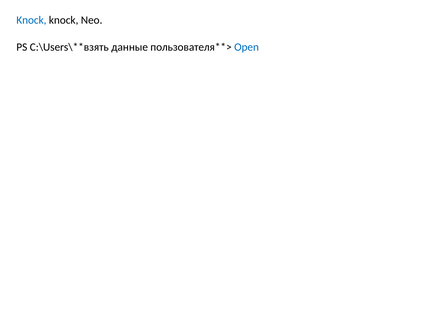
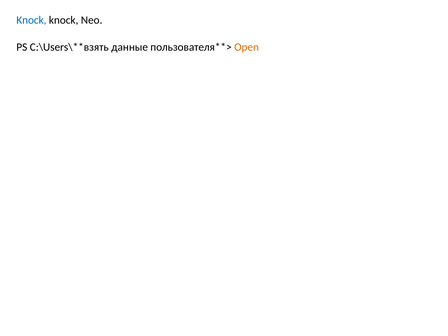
Open colour: blue -> orange (247, 47)
